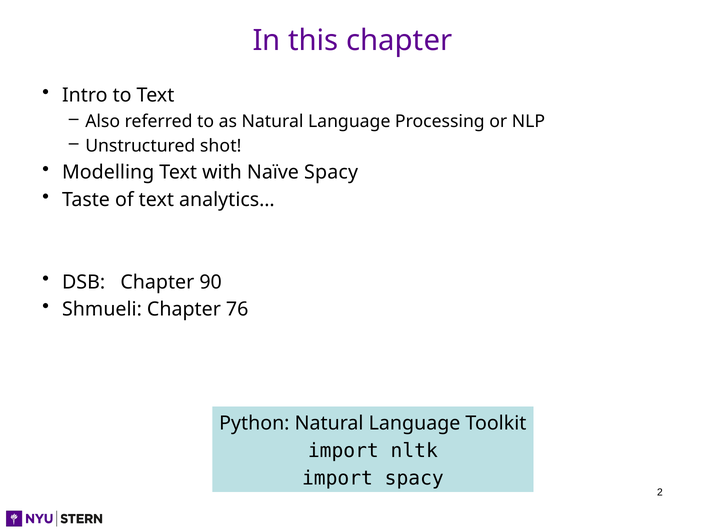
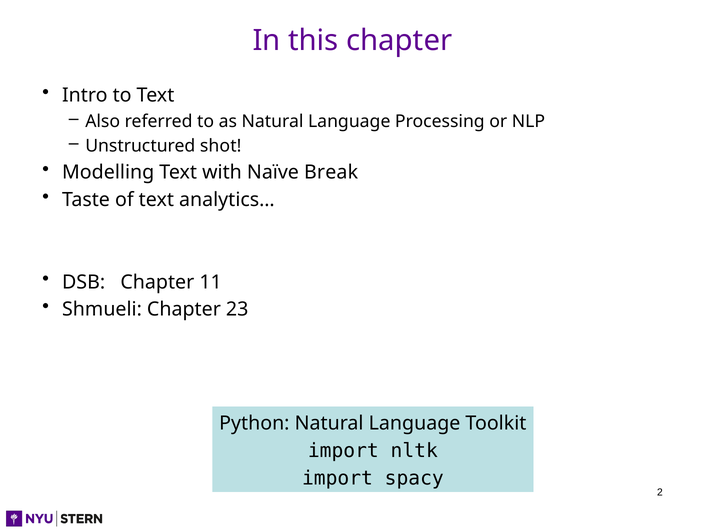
Naïve Spacy: Spacy -> Break (331, 172)
90: 90 -> 11 (211, 282)
76: 76 -> 23 (237, 309)
